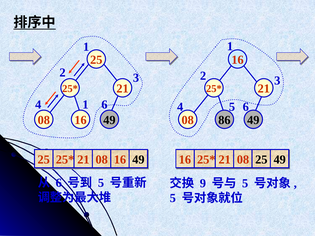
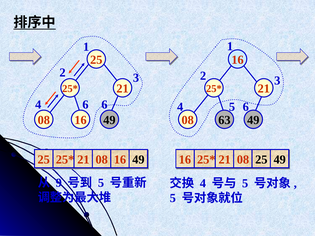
1: 1 -> 6 (85, 105)
86: 86 -> 63 (224, 120)
6: 6 -> 9 (59, 183)
9: 9 -> 4 (203, 183)
